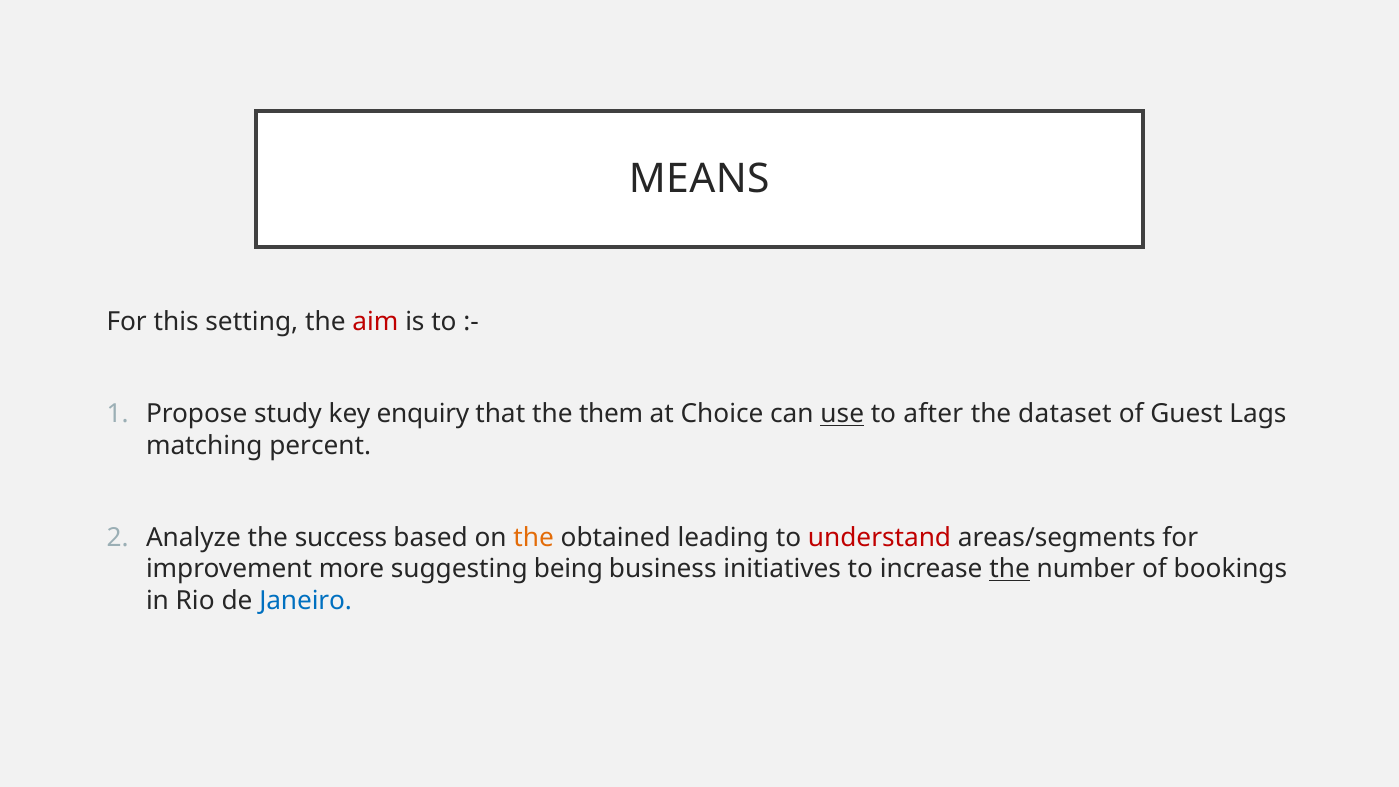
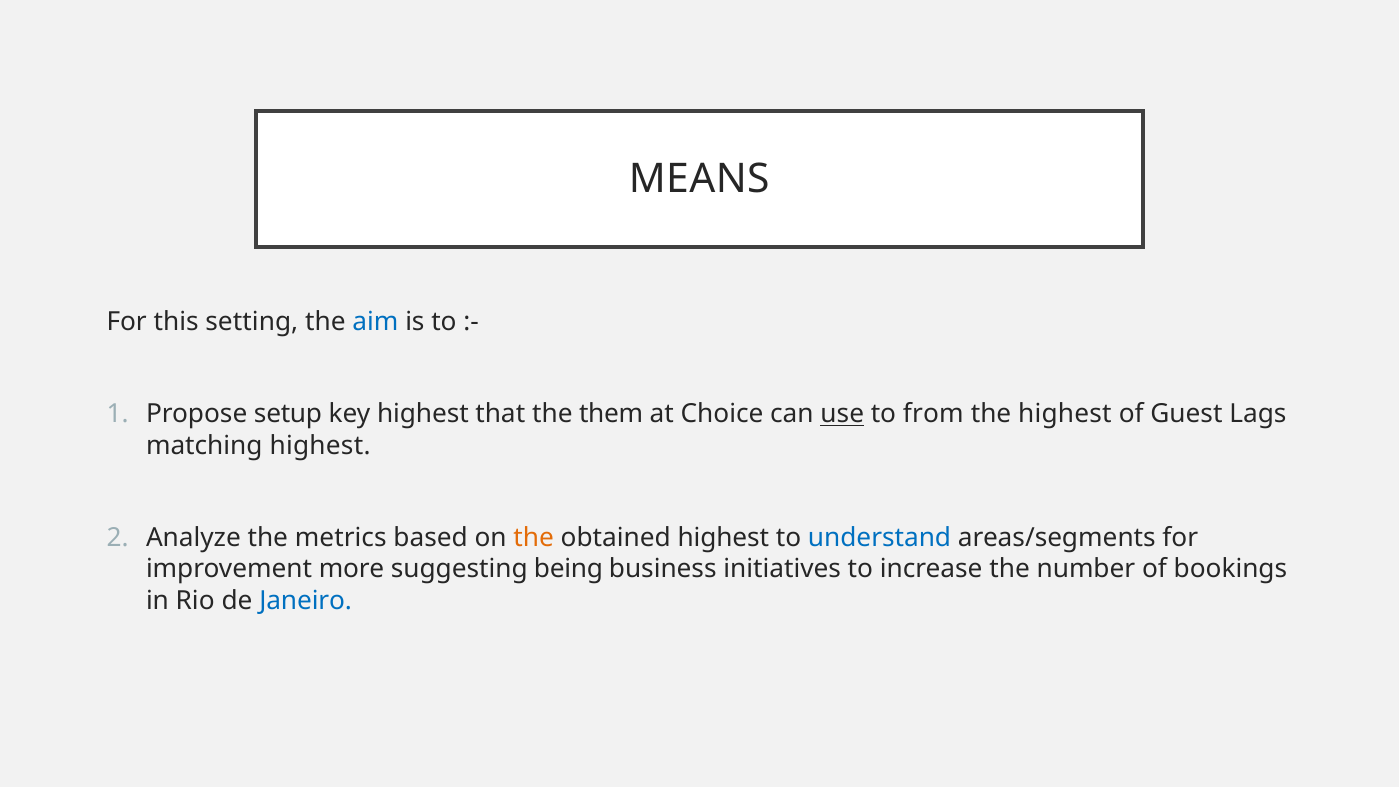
aim colour: red -> blue (375, 322)
study: study -> setup (288, 414)
key enquiry: enquiry -> highest (423, 414)
after: after -> from (933, 414)
the dataset: dataset -> highest (1065, 414)
matching percent: percent -> highest (320, 446)
success: success -> metrics (341, 538)
obtained leading: leading -> highest (723, 538)
understand colour: red -> blue (880, 538)
the underline: present -> none (1010, 569)
